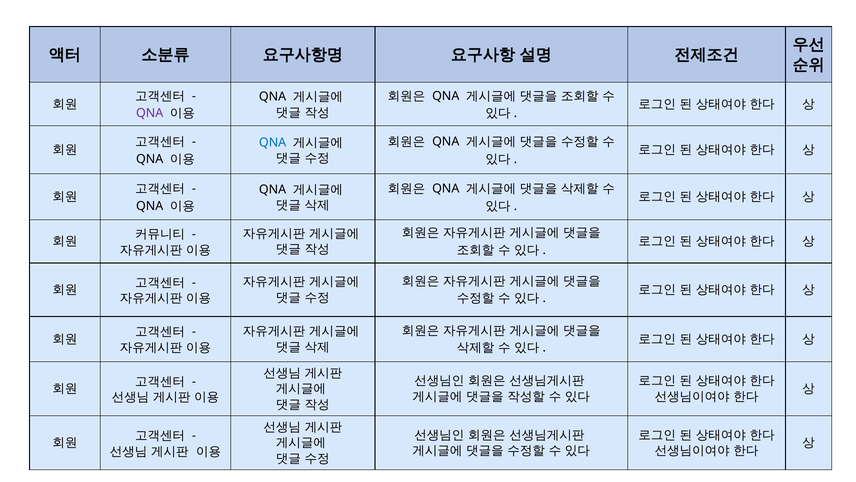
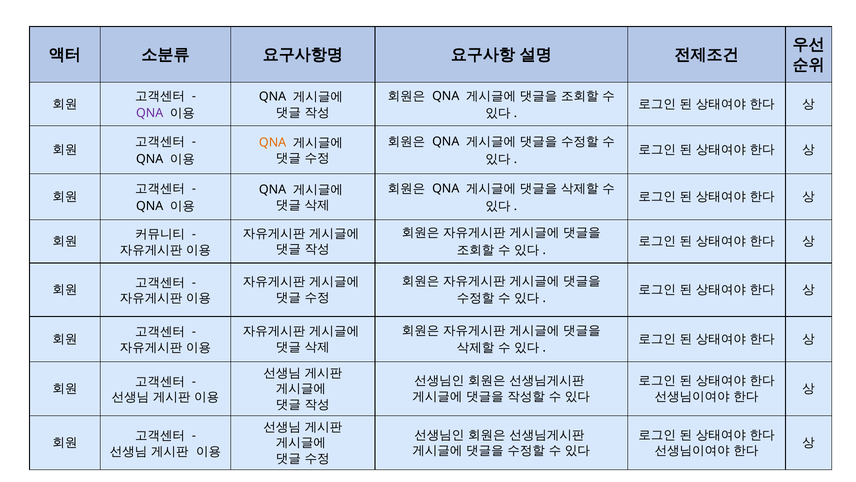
QNA colour: blue -> orange (273, 142)
